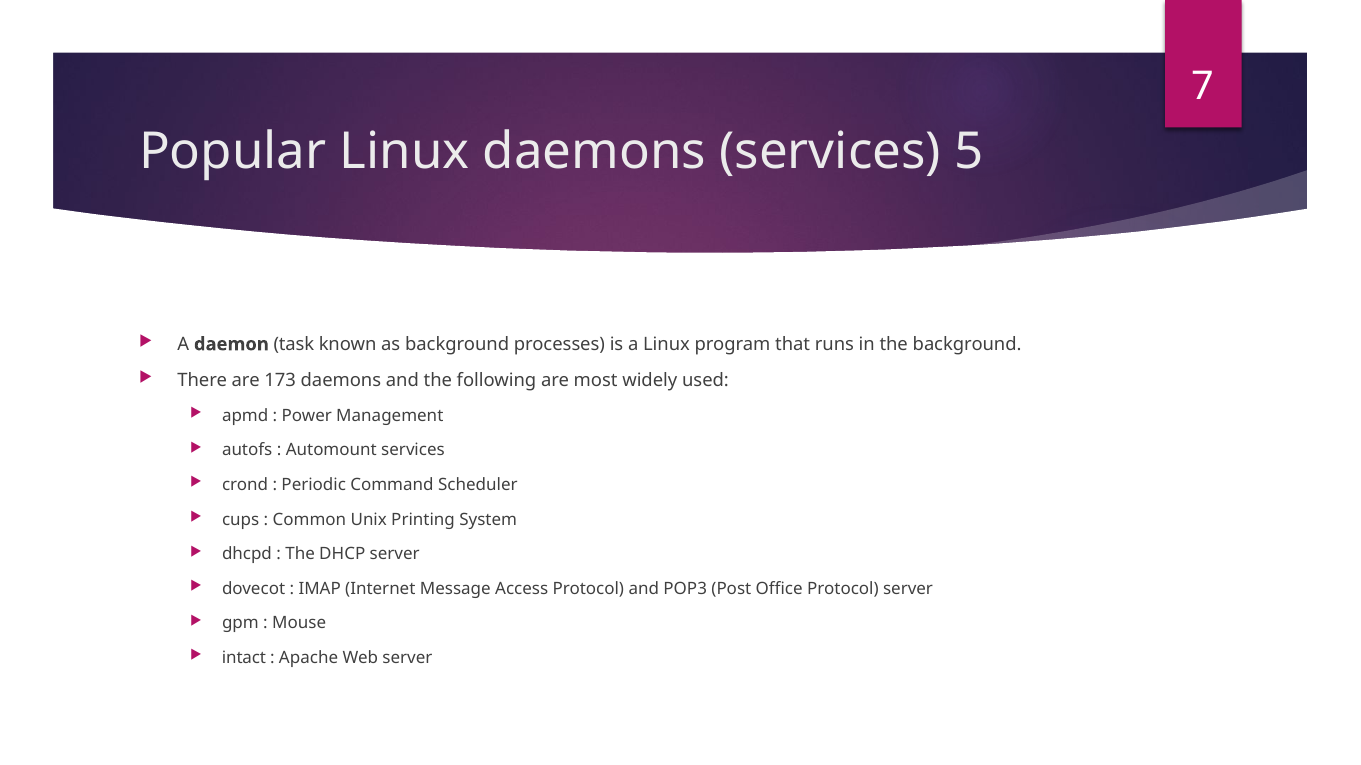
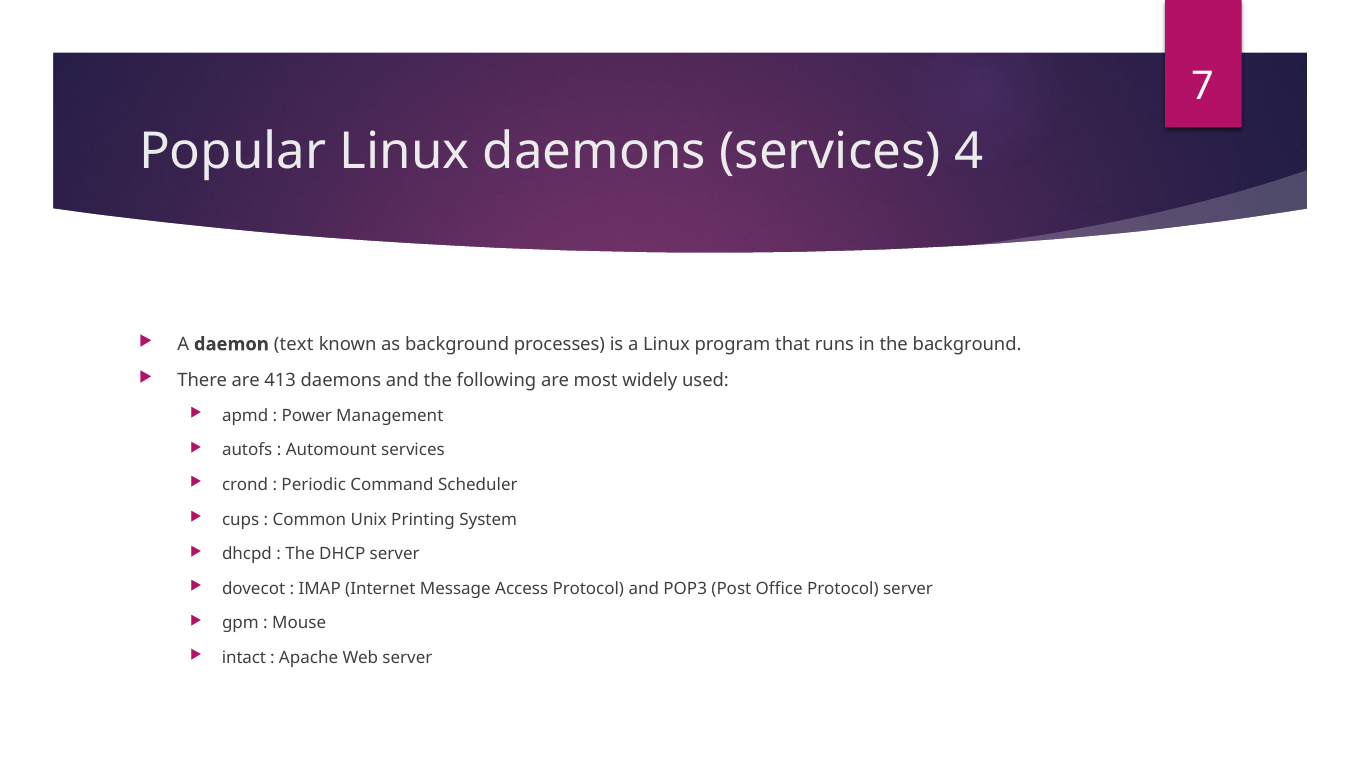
5: 5 -> 4 (969, 152)
task: task -> text (294, 344)
173: 173 -> 413 (280, 381)
